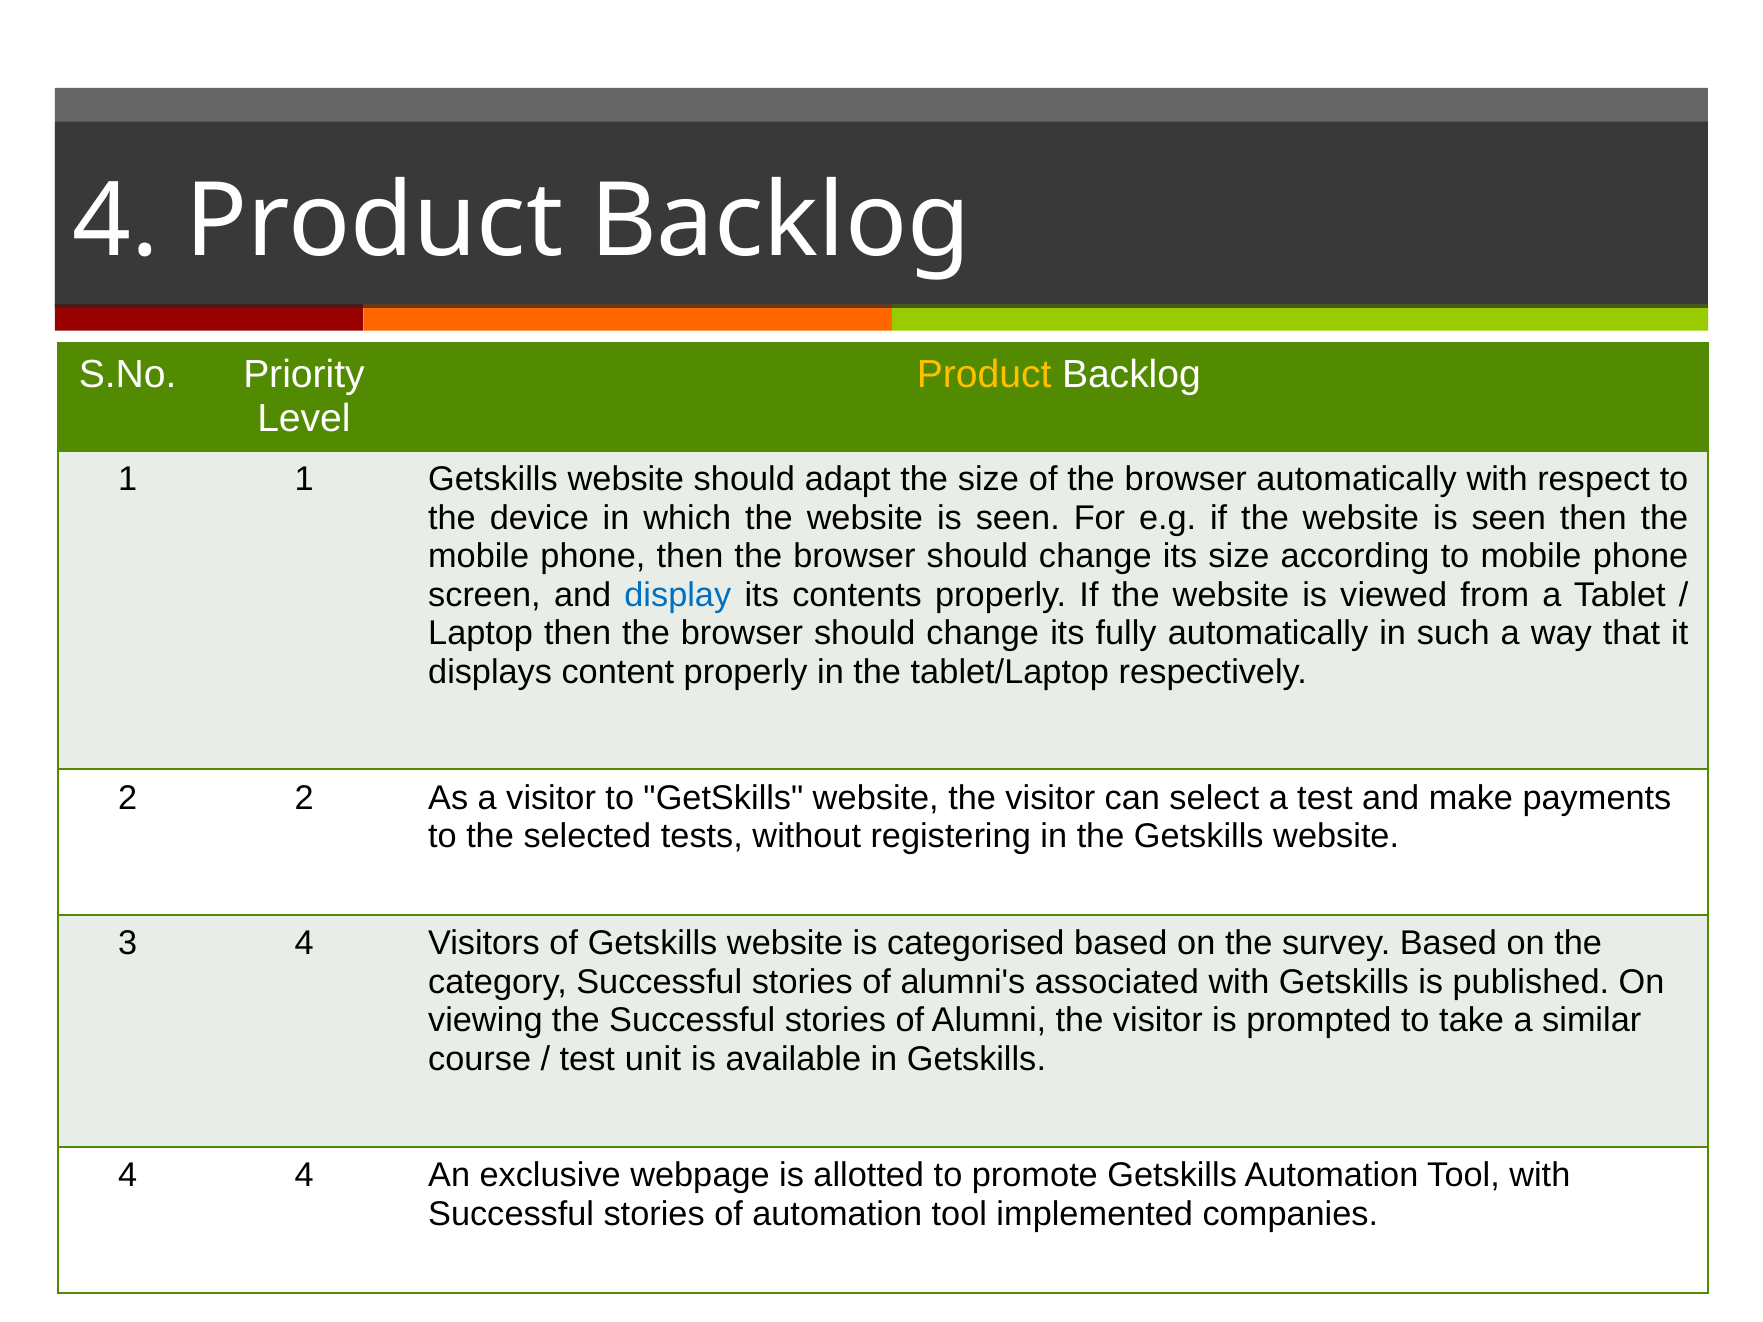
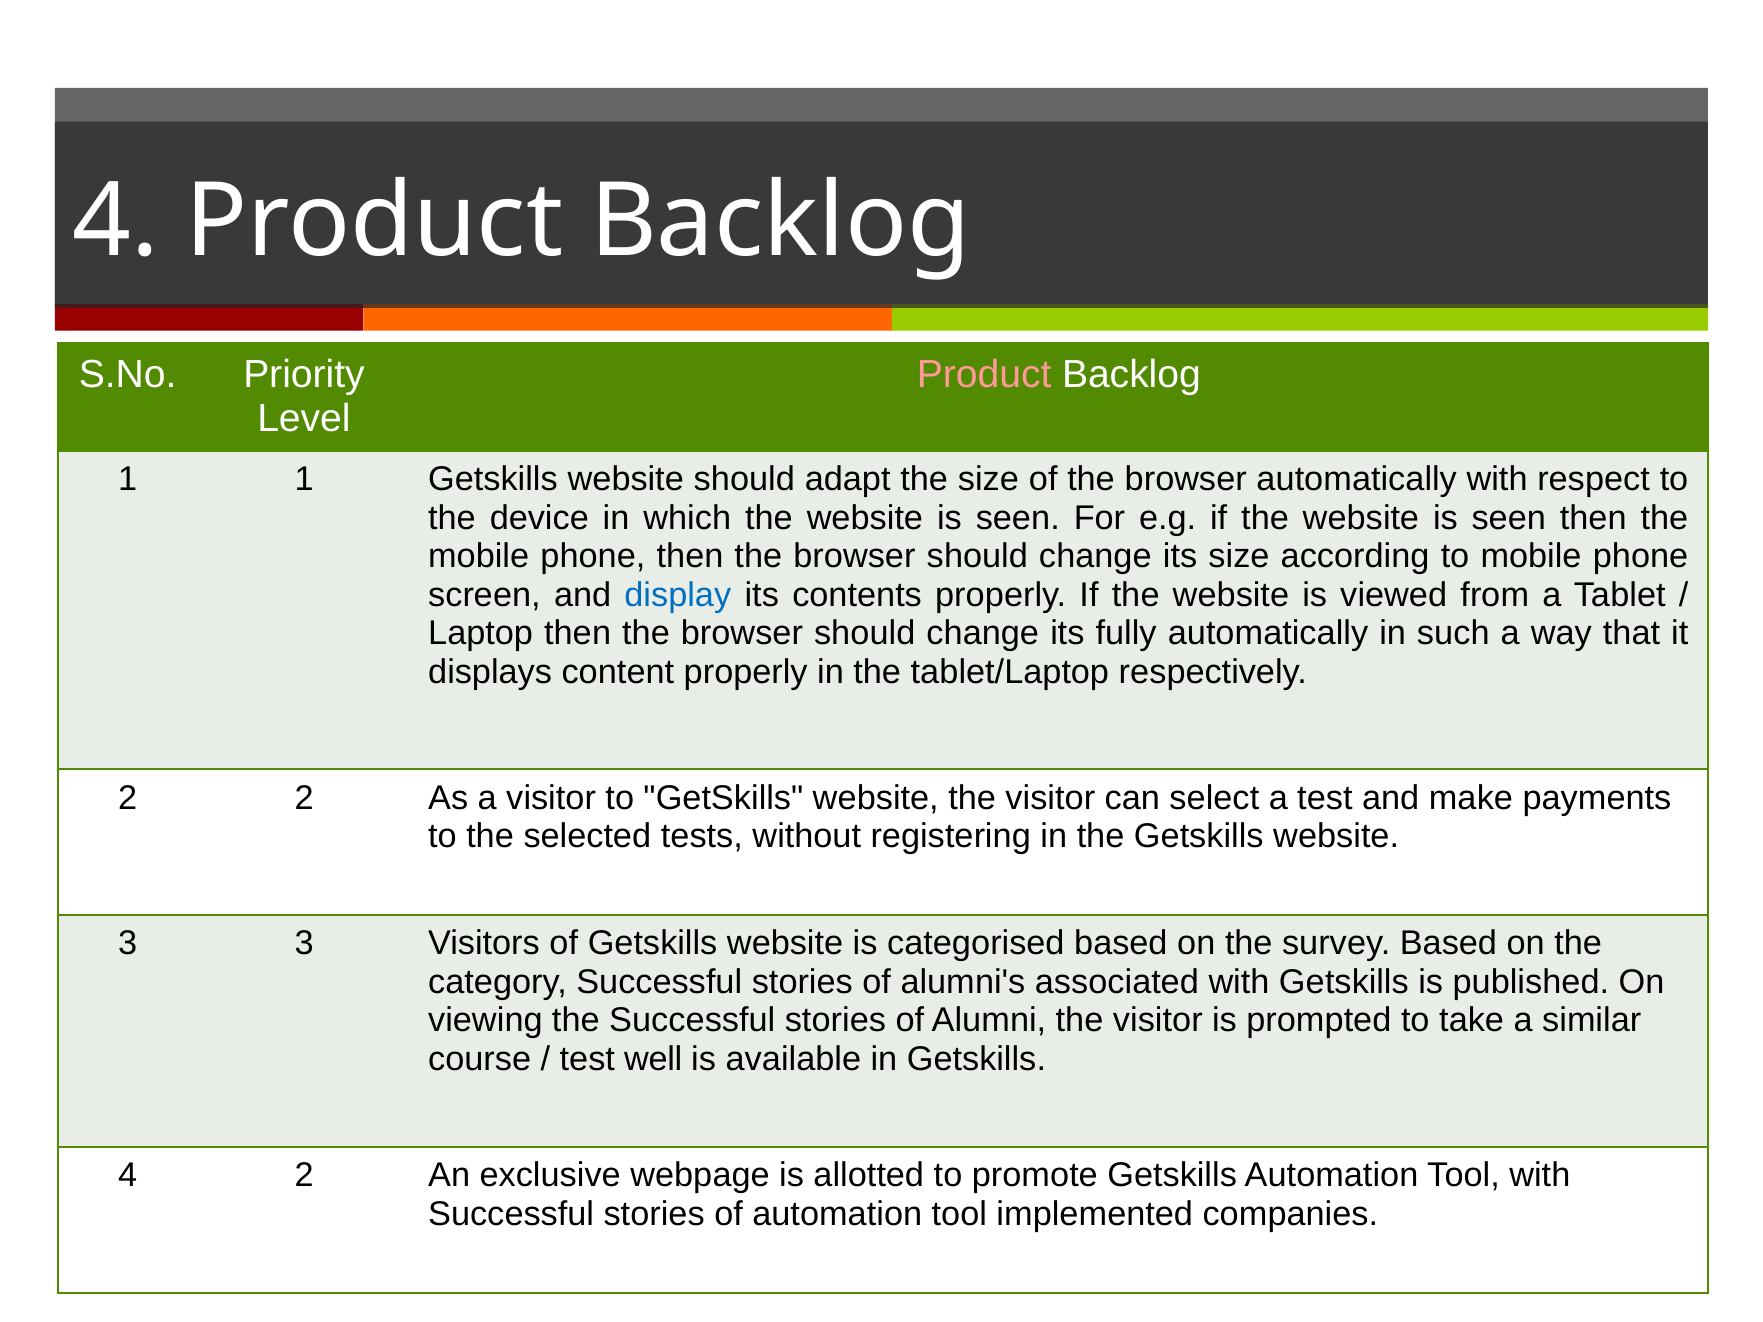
Product colour: yellow -> pink (984, 375)
3 4: 4 -> 3 (304, 944)
unit: unit -> well (653, 1059)
4 4: 4 -> 2 (304, 1176)
